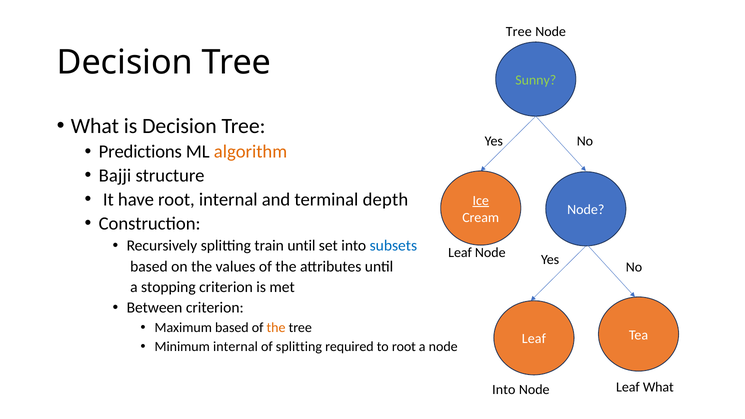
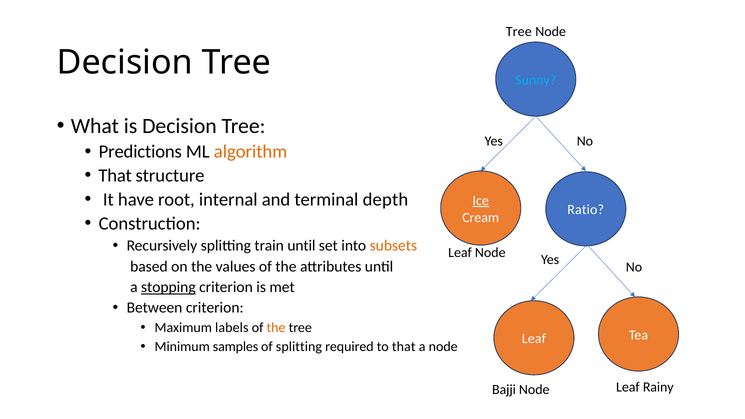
Sunny colour: light green -> light blue (536, 80)
Bajji: Bajji -> That (115, 176)
Node: Node -> Ratio (586, 210)
subsets colour: blue -> orange (393, 246)
stopping underline: none -> present (168, 287)
Maximum based: based -> labels (232, 328)
Minimum internal: internal -> samples (236, 347)
to root: root -> that (404, 347)
Into: Into -> Bajji (504, 390)
Leaf What: What -> Rainy (658, 387)
